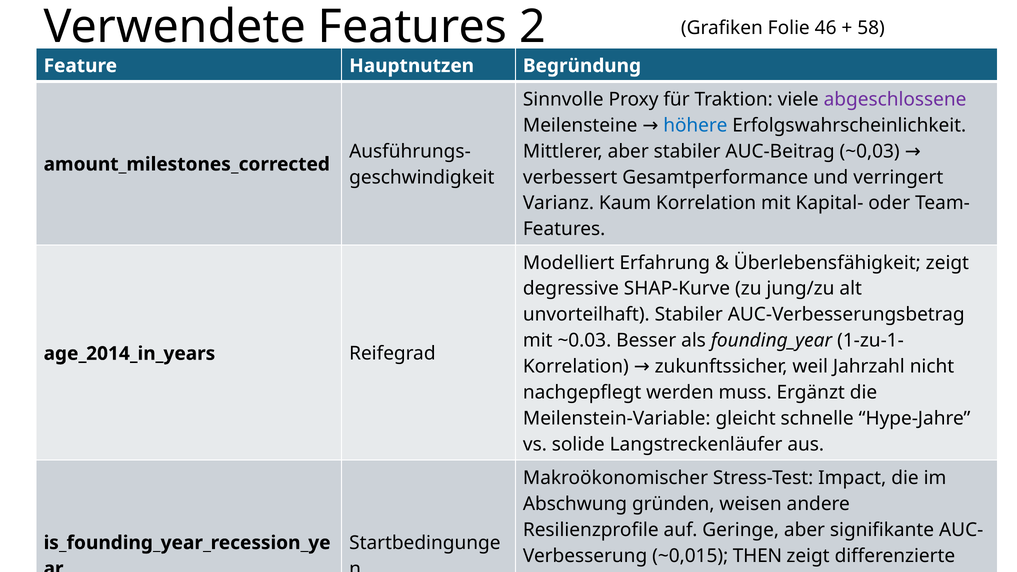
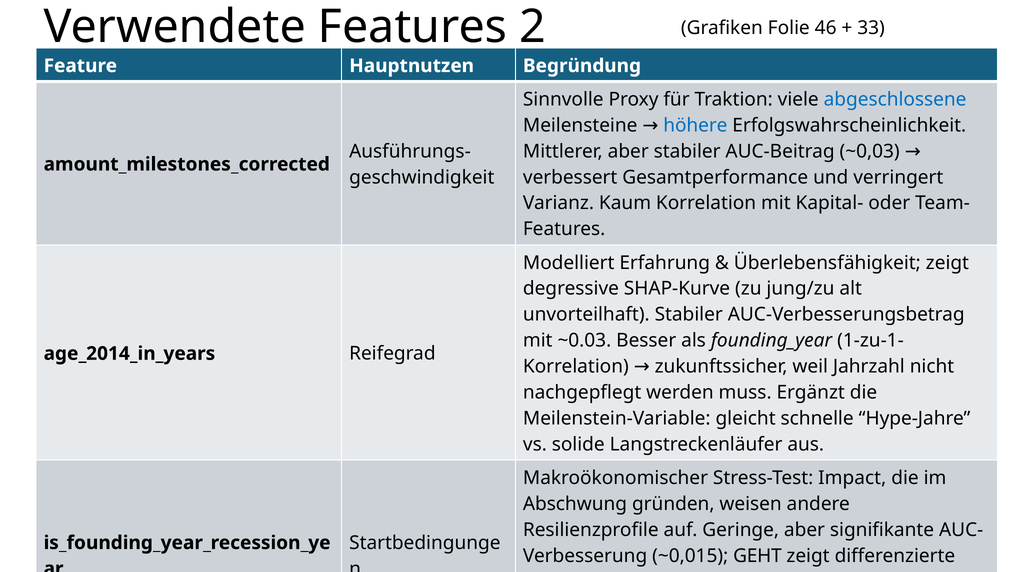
58: 58 -> 33 (871, 28)
abgeschlossene colour: purple -> blue (895, 99)
THEN: THEN -> GEHT (757, 556)
